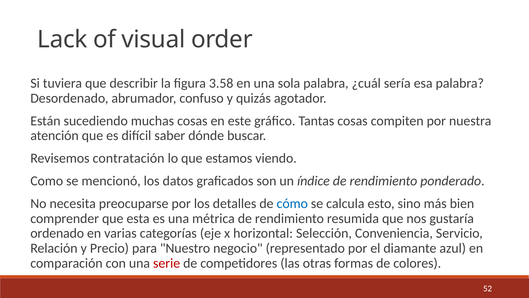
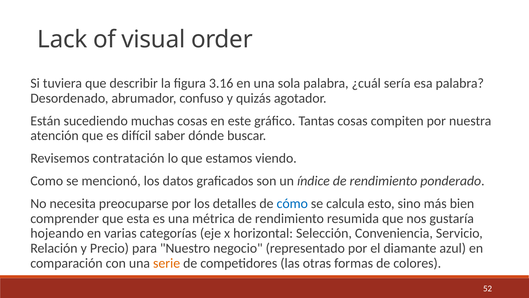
3.58: 3.58 -> 3.16 (221, 83)
ordenado: ordenado -> hojeando (57, 233)
serie colour: red -> orange (167, 263)
